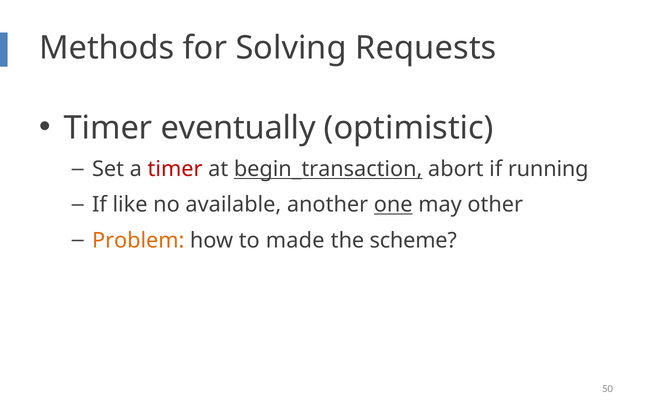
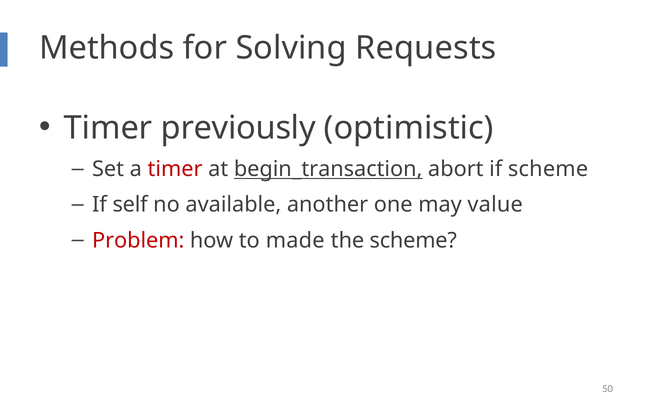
eventually: eventually -> previously (238, 128)
if running: running -> scheme (548, 169)
like: like -> self (130, 205)
one underline: present -> none (393, 205)
other: other -> value (495, 205)
Problem colour: orange -> red (138, 241)
